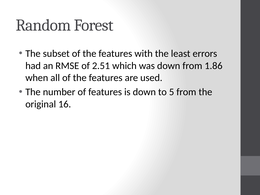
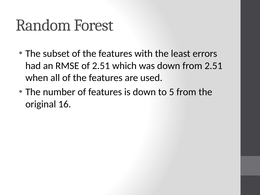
from 1.86: 1.86 -> 2.51 (214, 66)
